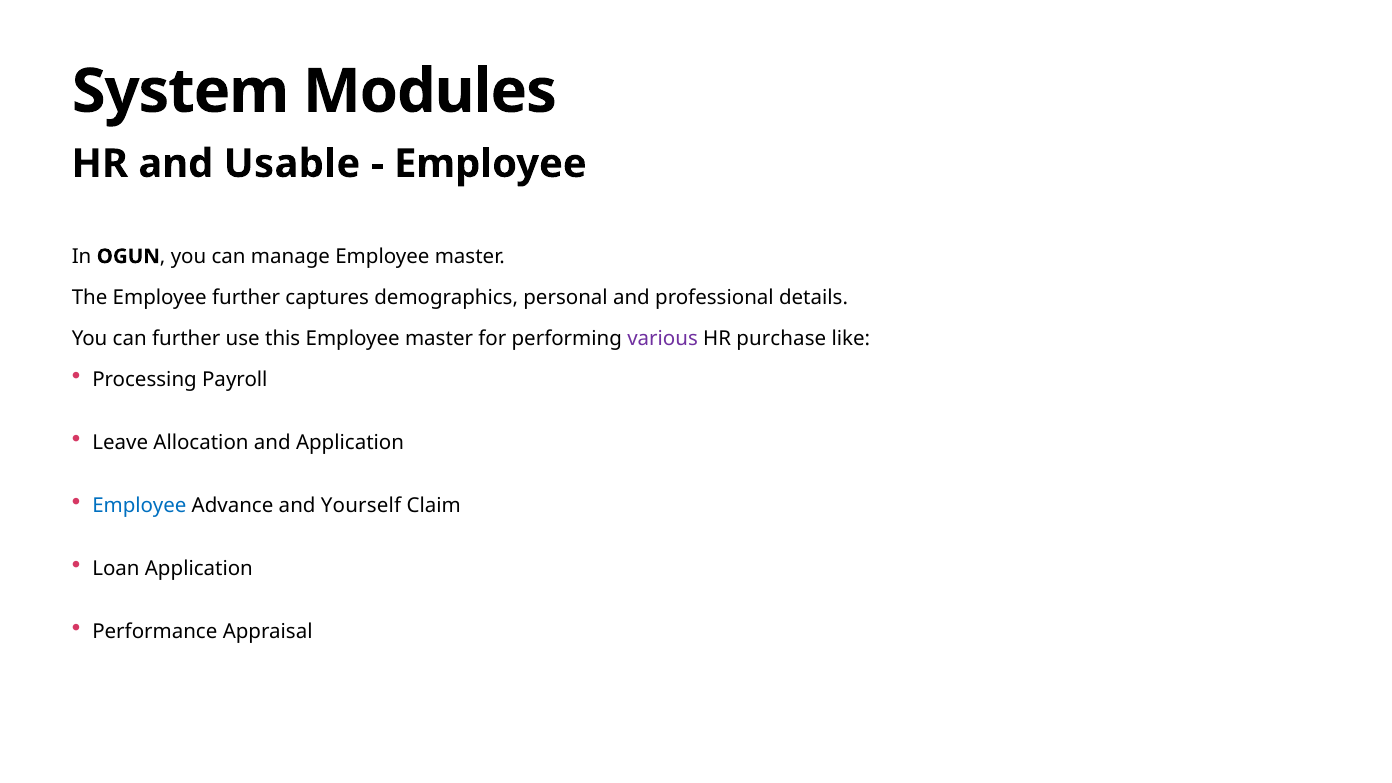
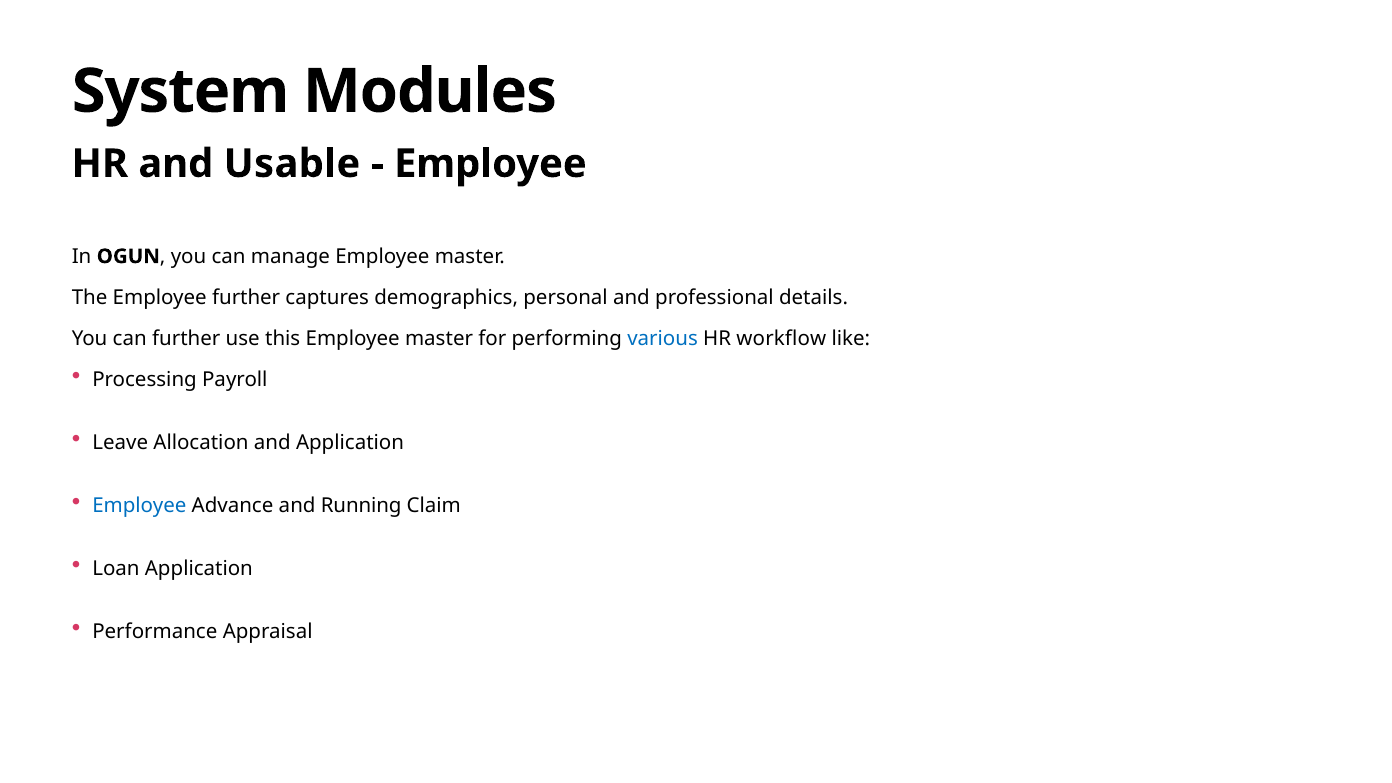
various colour: purple -> blue (663, 338)
purchase: purchase -> workflow (781, 338)
Yourself: Yourself -> Running (361, 506)
